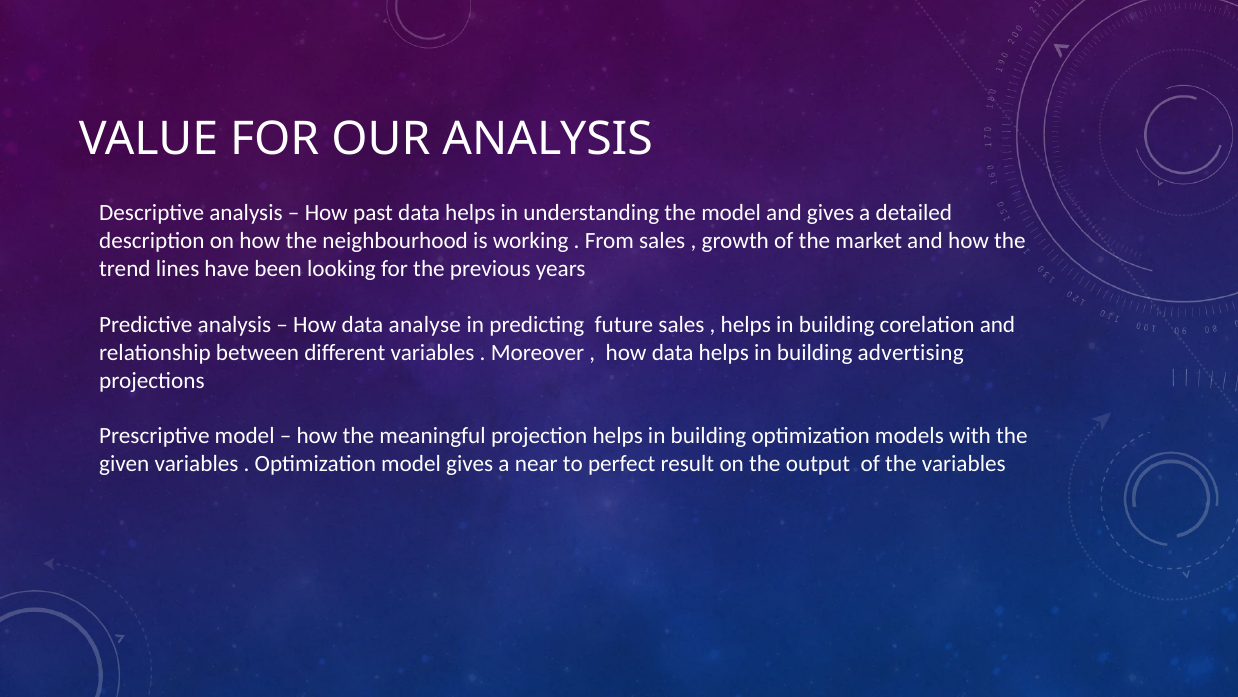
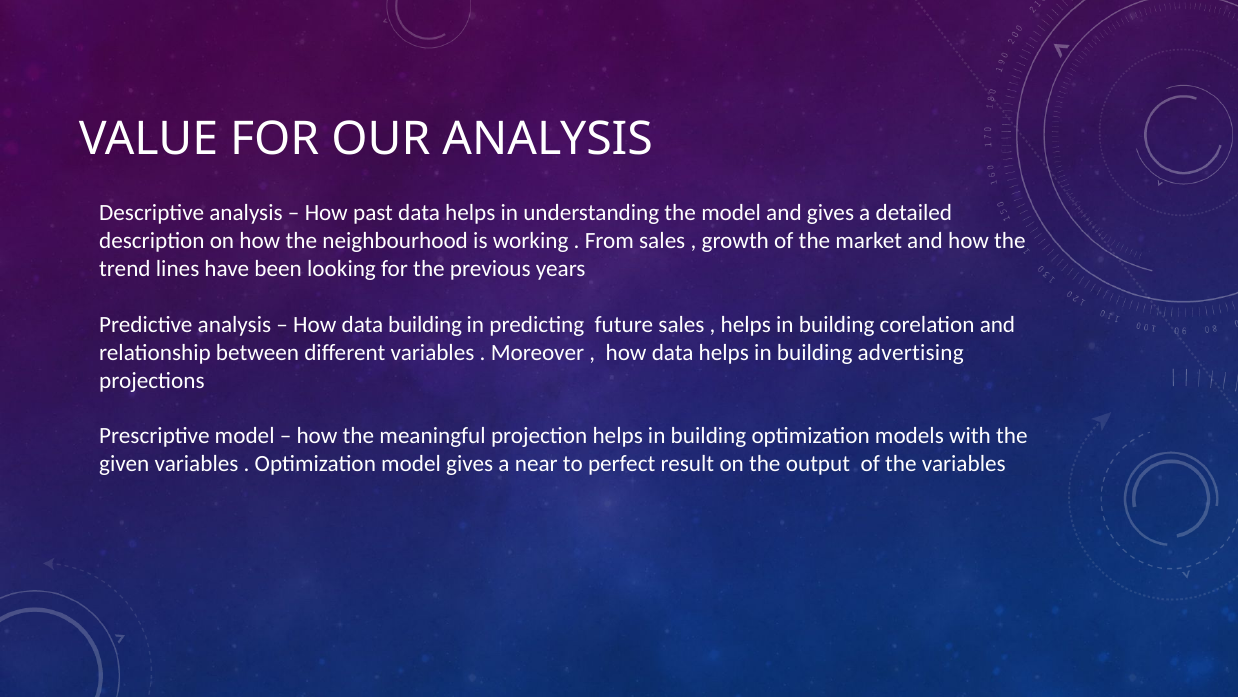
data analyse: analyse -> building (425, 324)
